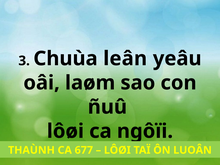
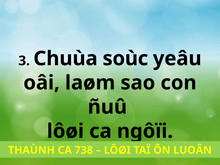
leân: leân -> soùc (125, 59)
677: 677 -> 738 (84, 150)
